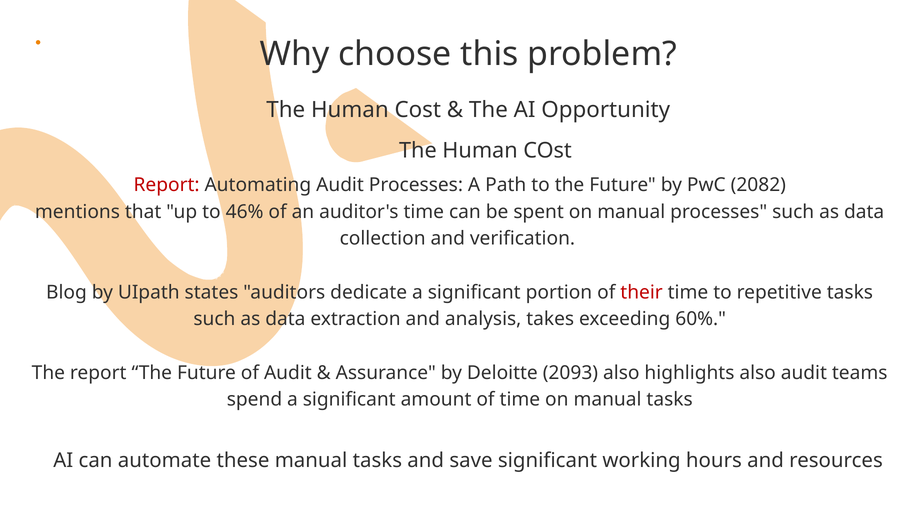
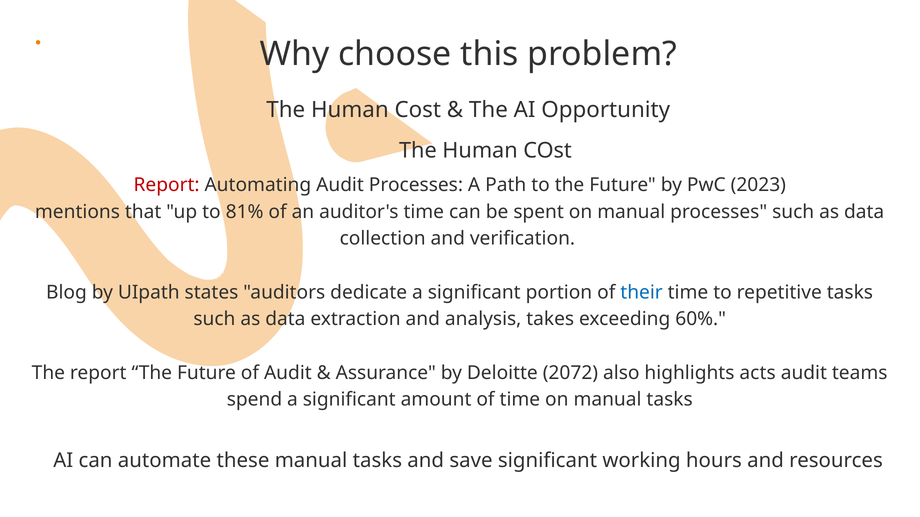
2082: 2082 -> 2023 (758, 185)
46%: 46% -> 81% (245, 212)
their colour: red -> blue (642, 293)
2093: 2093 -> 2072 (570, 373)
highlights also: also -> acts (758, 373)
